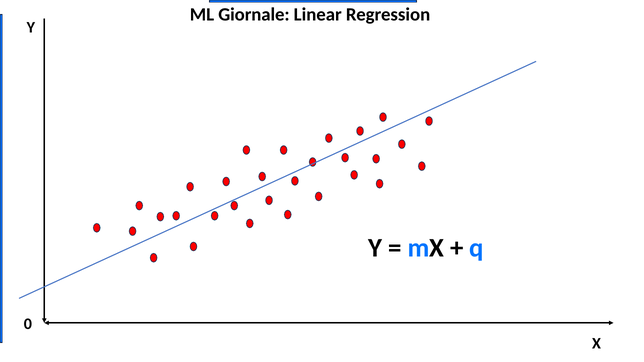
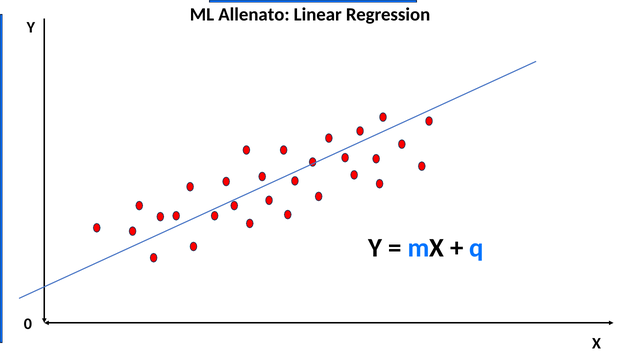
Giornale: Giornale -> Allenato (254, 15)
